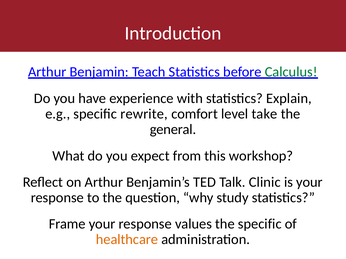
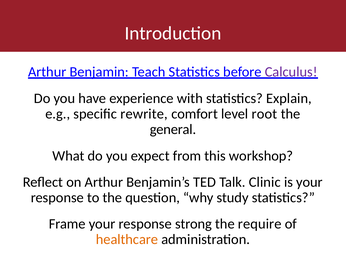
Calculus colour: green -> purple (291, 72)
take: take -> root (264, 114)
values: values -> strong (194, 224)
the specific: specific -> require (260, 224)
